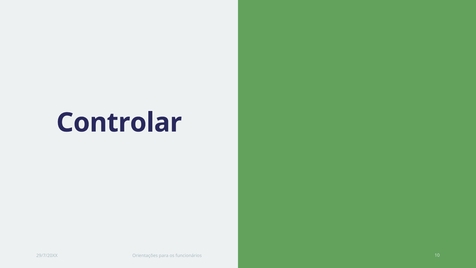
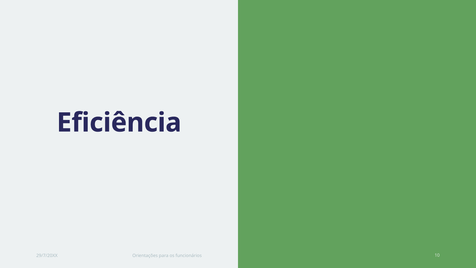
Controlar: Controlar -> Eficiência (119, 123)
